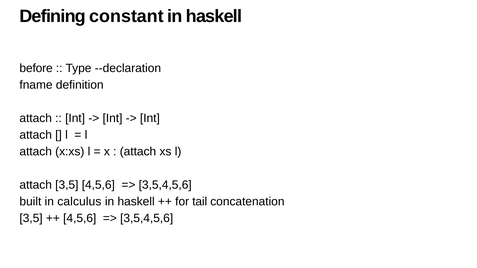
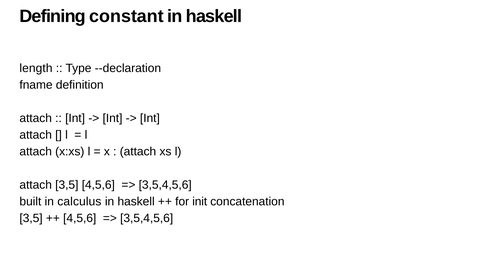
before: before -> length (36, 68)
tail: tail -> init (200, 202)
